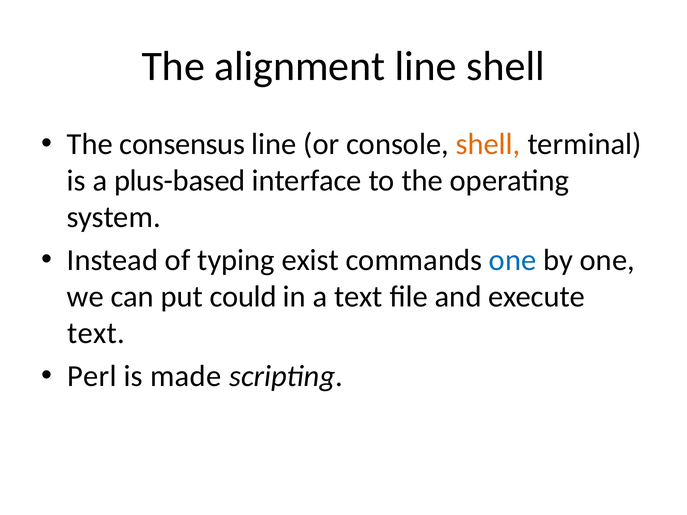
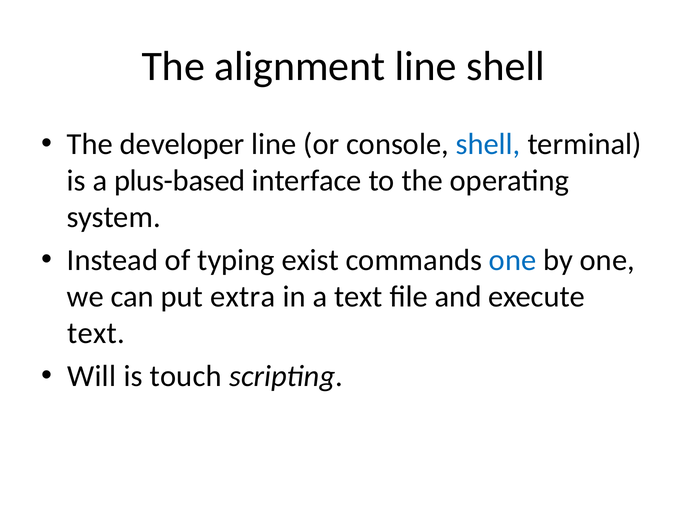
consensus: consensus -> developer (182, 144)
shell colour: orange -> blue (488, 144)
could: could -> extra (243, 297)
Perl: Perl -> Will (92, 376)
made: made -> touch (186, 376)
